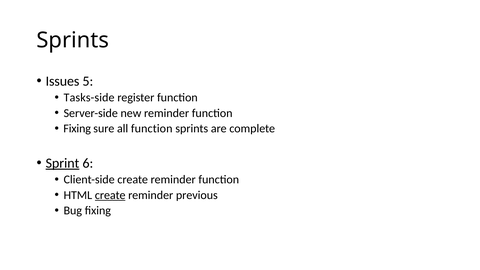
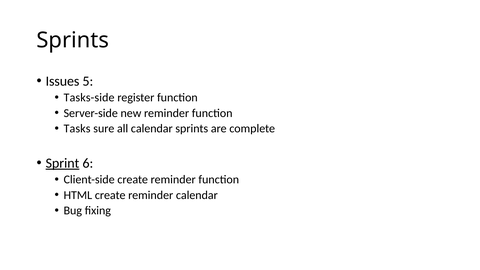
Fixing: Fixing -> Tasks (77, 129)
all function: function -> calendar (152, 129)
create underline: present -> none (110, 195)
reminder previous: previous -> calendar (197, 195)
